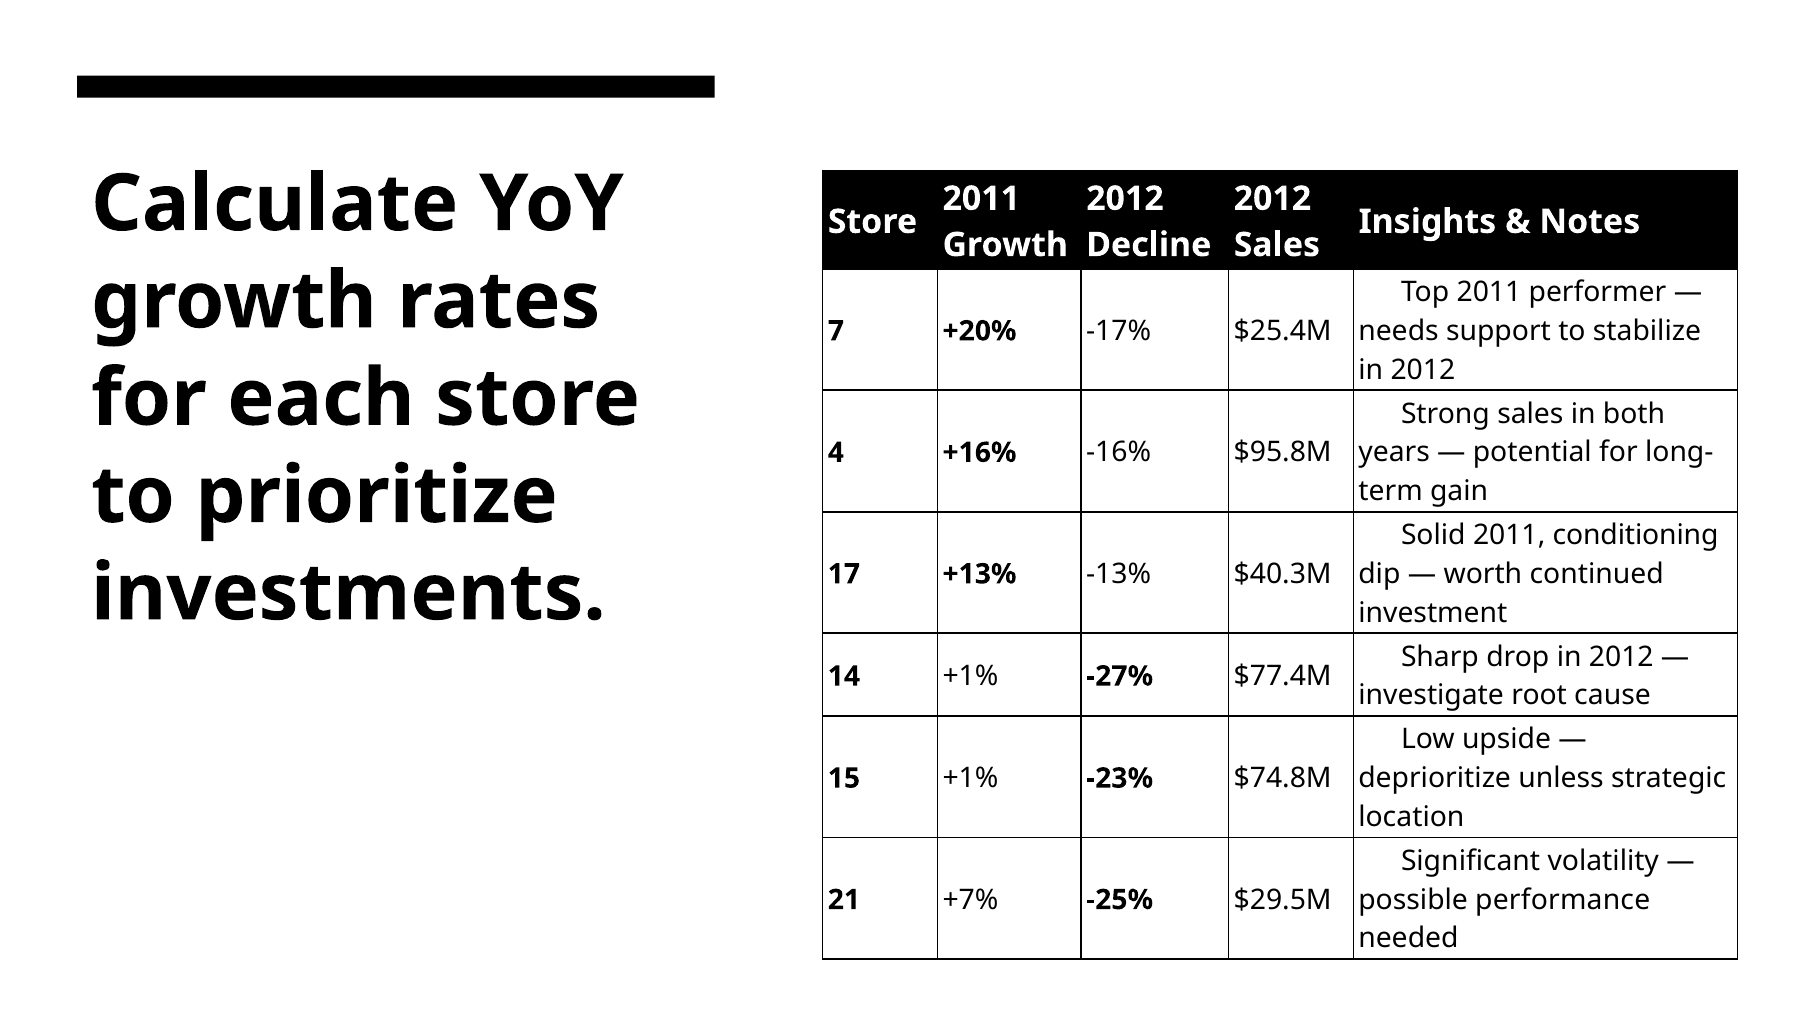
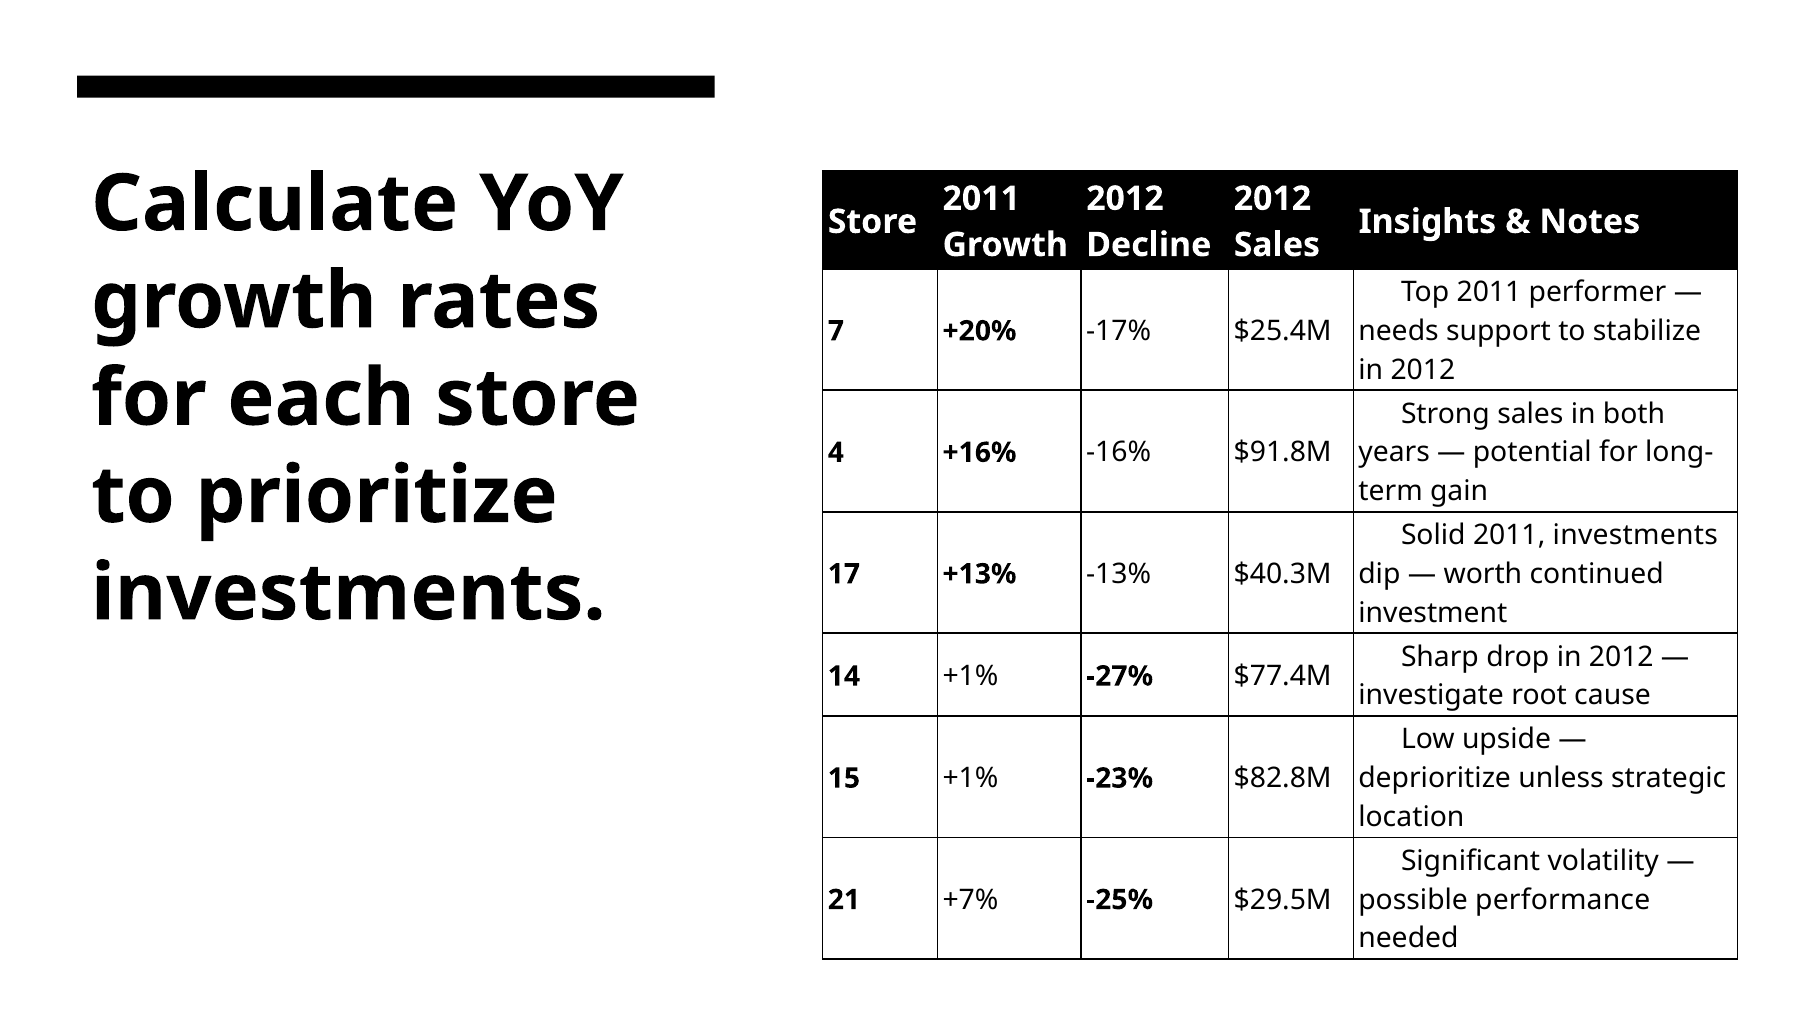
$95.8M: $95.8M -> $91.8M (1283, 452)
2011 conditioning: conditioning -> investments (1635, 535)
$74.8M: $74.8M -> $82.8M (1283, 778)
